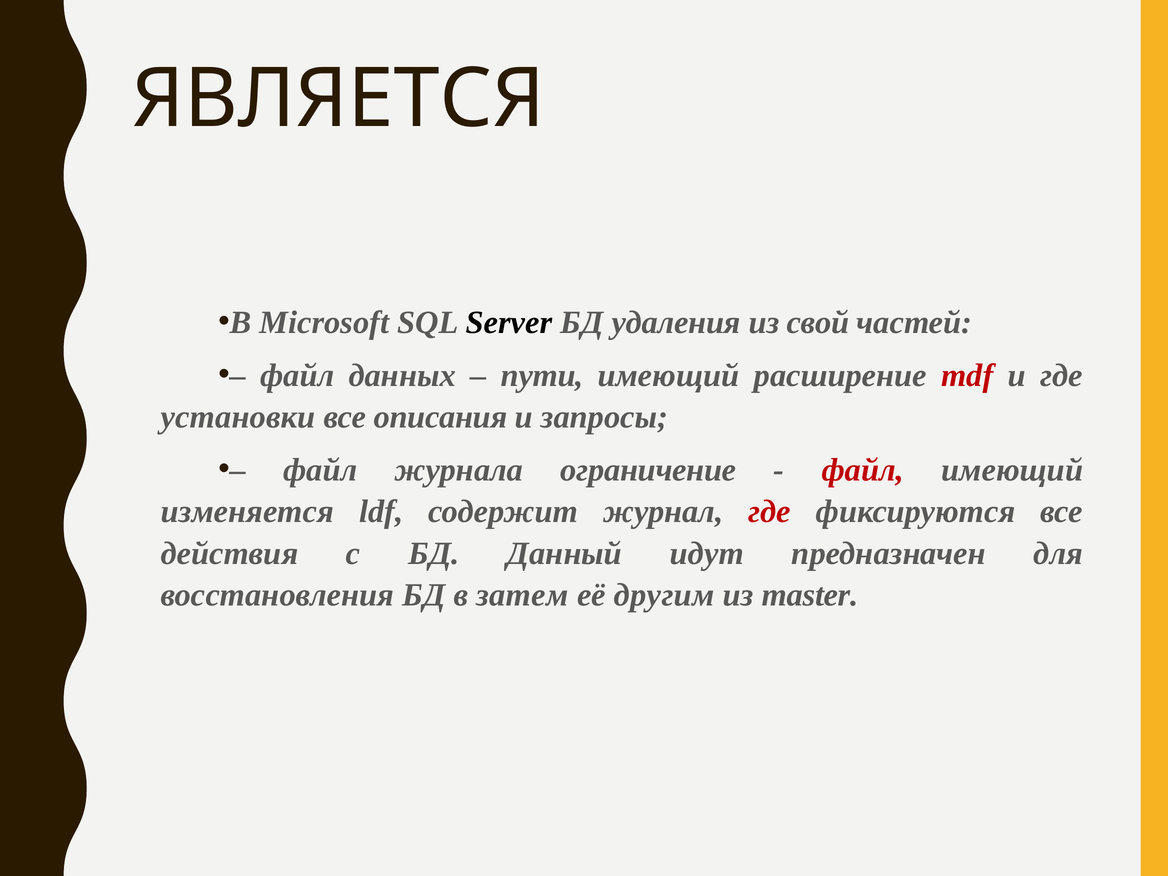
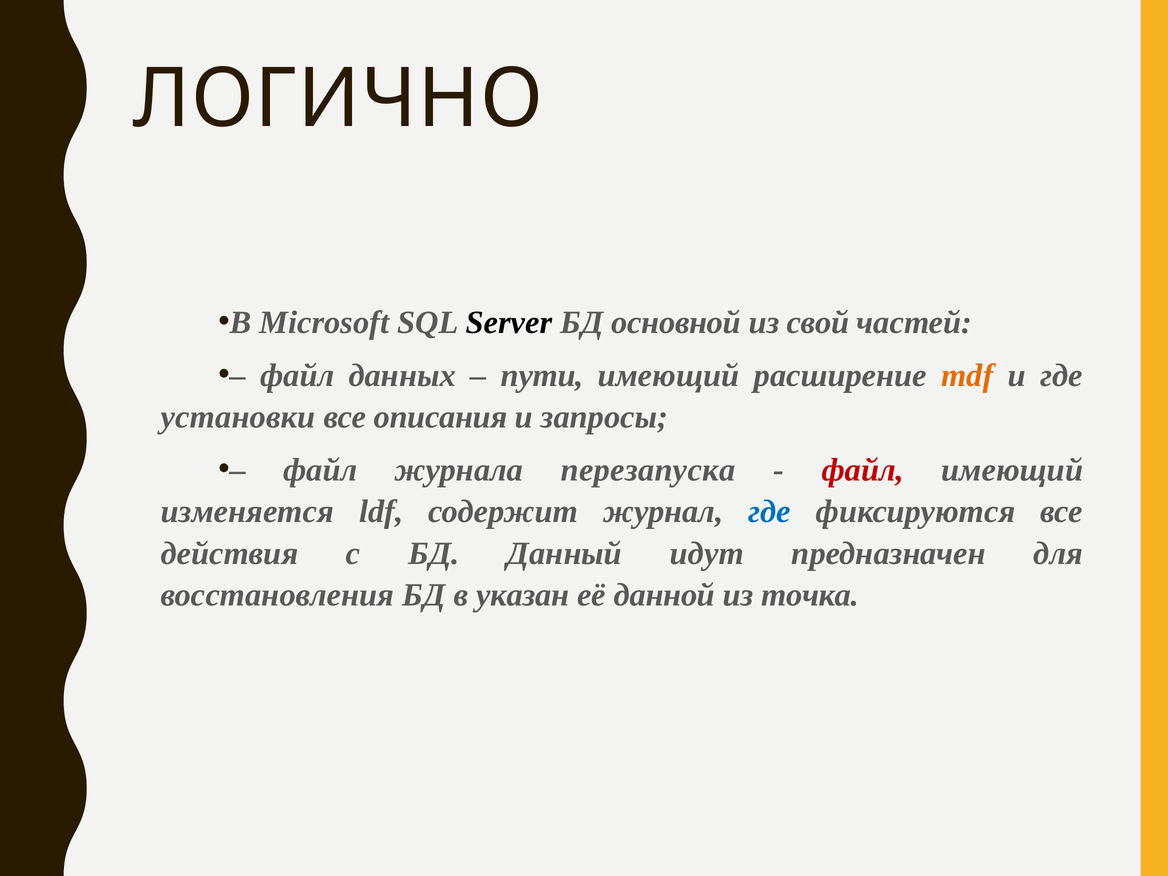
ЯВЛЯЕТСЯ: ЯВЛЯЕТСЯ -> ЛОГИЧНО (338, 99)
удаления: удаления -> основной (676, 322)
mdf colour: red -> orange (967, 375)
ограничение: ограничение -> перезапуска (648, 470)
где colour: red -> blue (770, 512)
затем: затем -> указан (523, 595)
другим: другим -> данной (664, 595)
master: master -> точка (810, 595)
